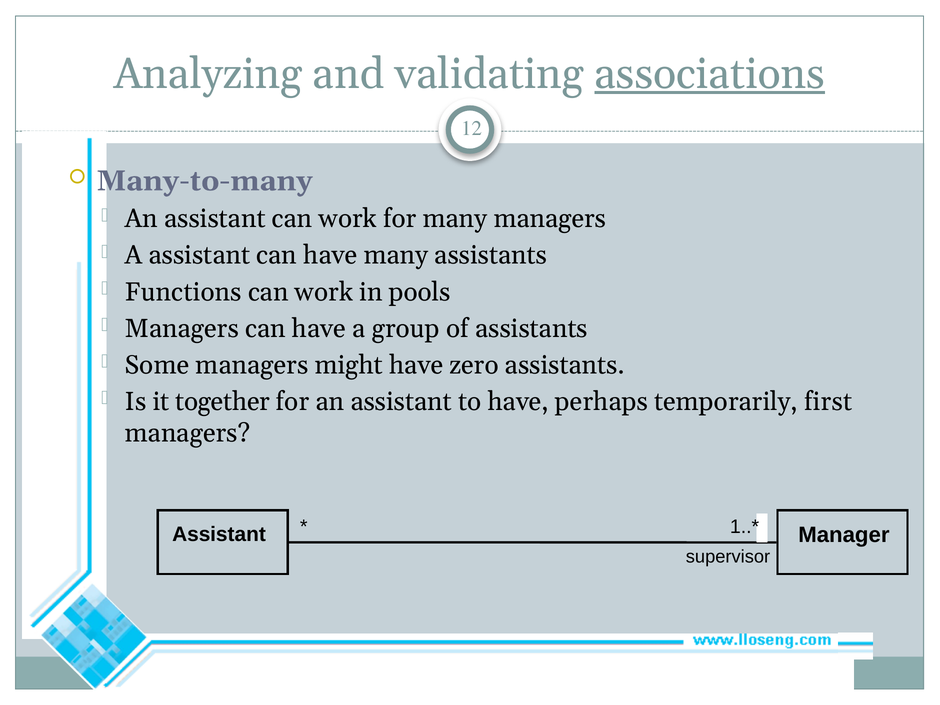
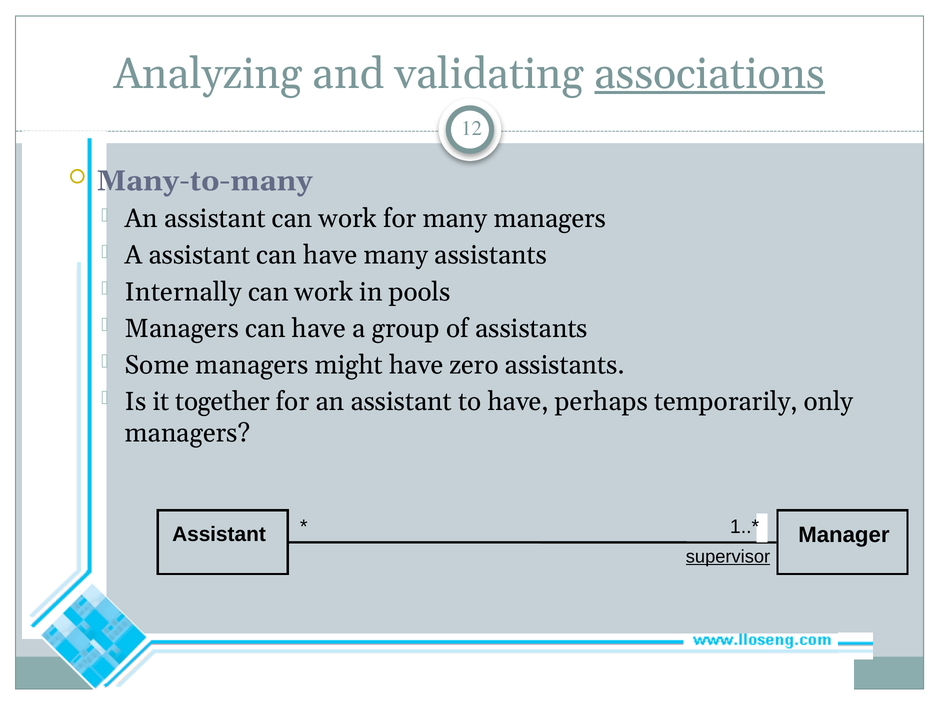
Functions: Functions -> Internally (183, 292)
first: first -> only (829, 402)
supervisor underline: none -> present (728, 557)
